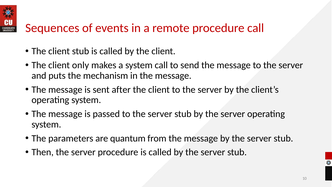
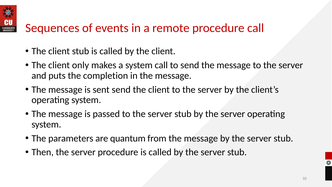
mechanism: mechanism -> completion (106, 76)
sent after: after -> send (121, 89)
